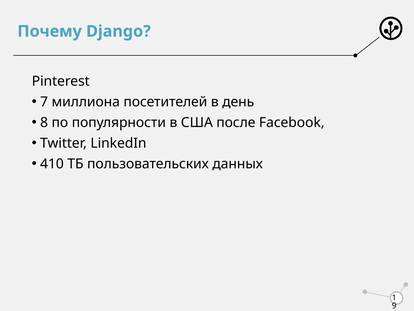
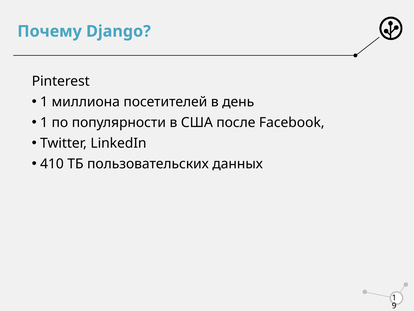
7: 7 -> 1 (44, 102)
8: 8 -> 1 (44, 122)
